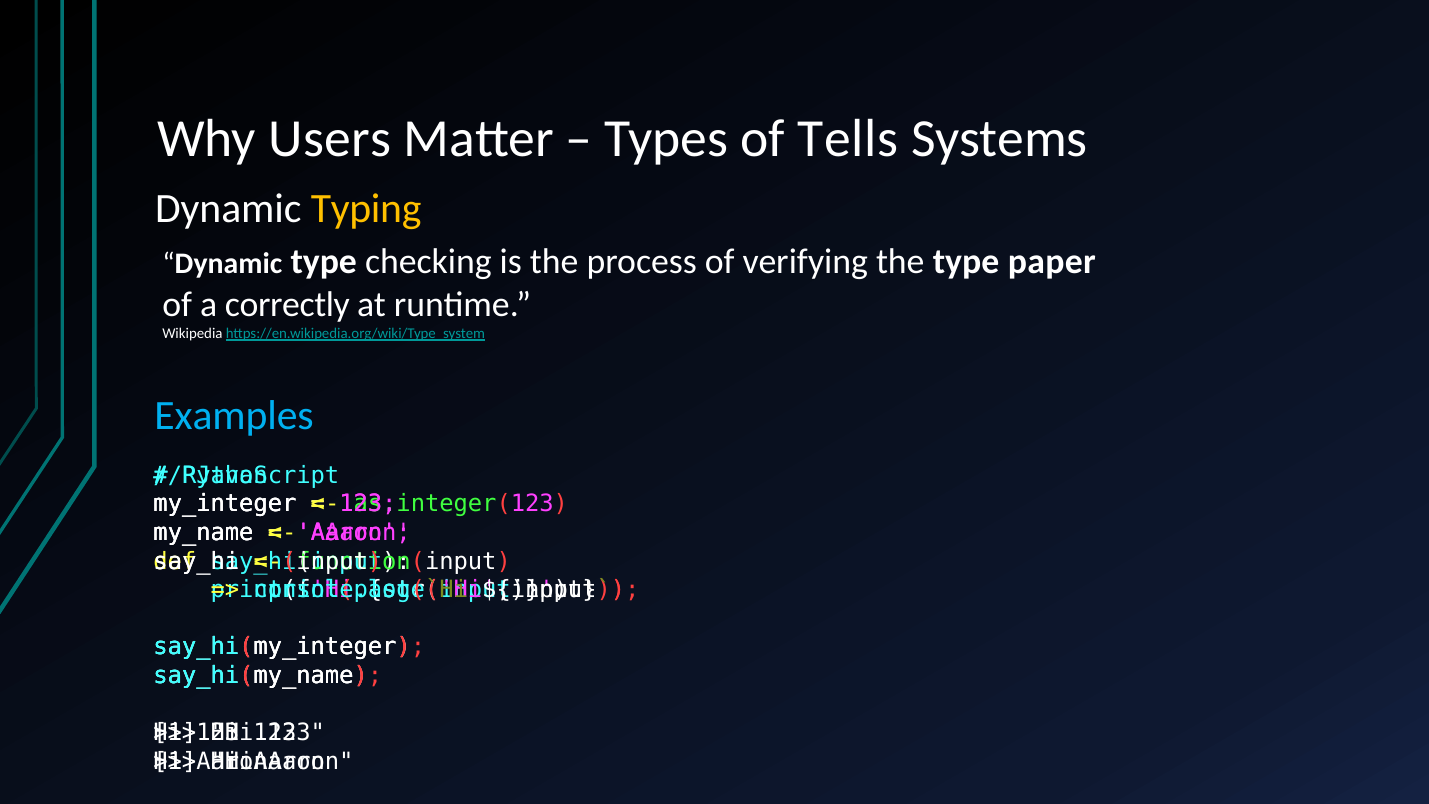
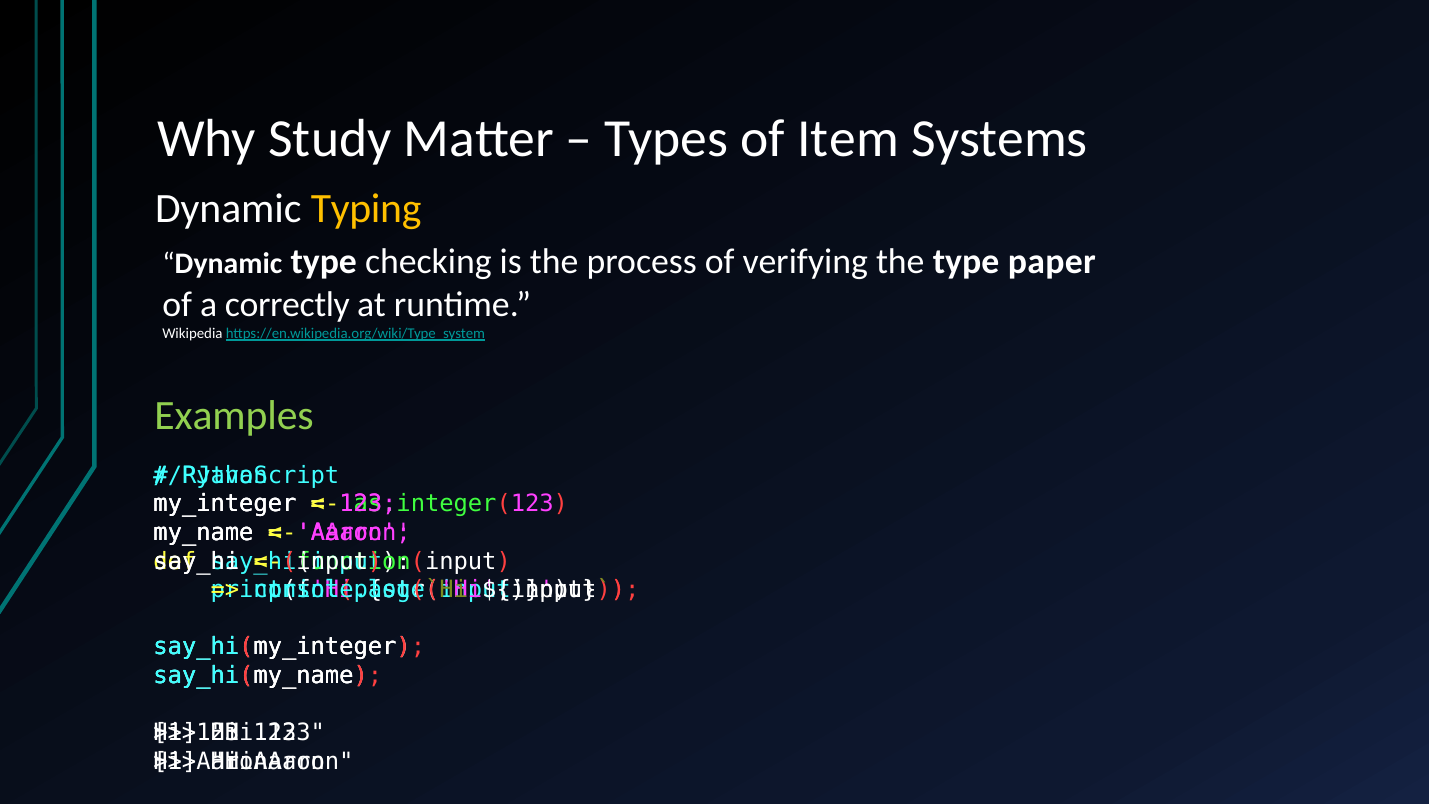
Users: Users -> Study (330, 139)
Tells: Tells -> Item (848, 139)
Examples colour: light blue -> light green (234, 416)
